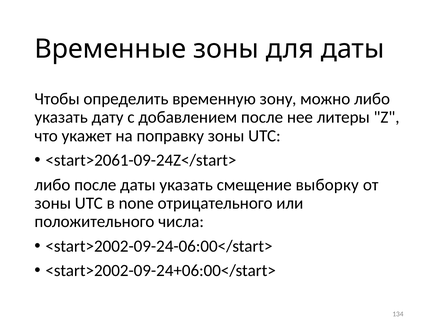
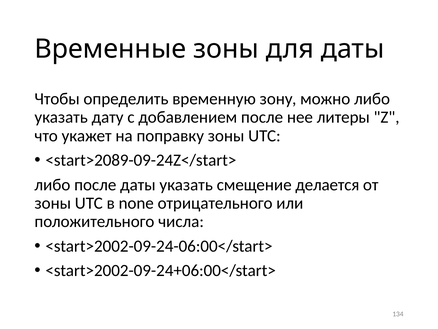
<start>2061-09-24Z</start>: <start>2061-09-24Z</start> -> <start>2089-09-24Z</start> (141, 160)
выборку: выборку -> делается (327, 185)
